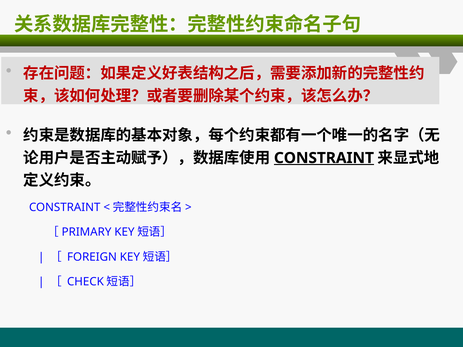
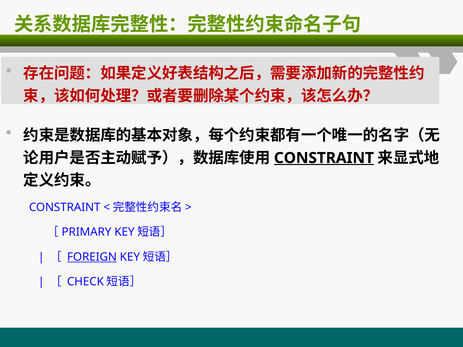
FOREIGN underline: none -> present (92, 257)
